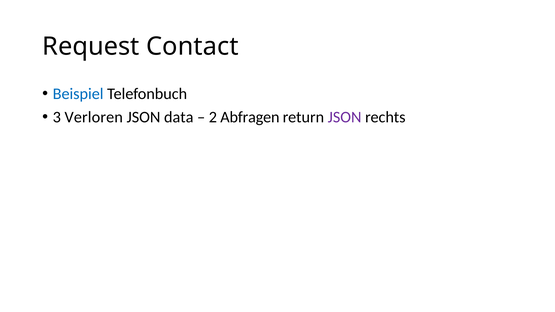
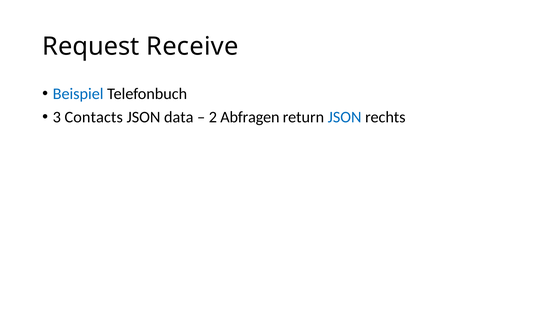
Contact: Contact -> Receive (192, 47)
Verloren: Verloren -> Contacts (94, 117)
JSON colour: purple -> blue (345, 117)
